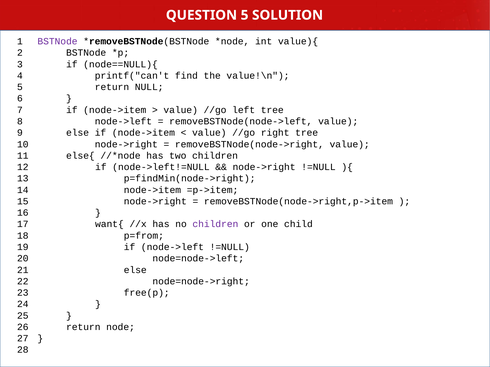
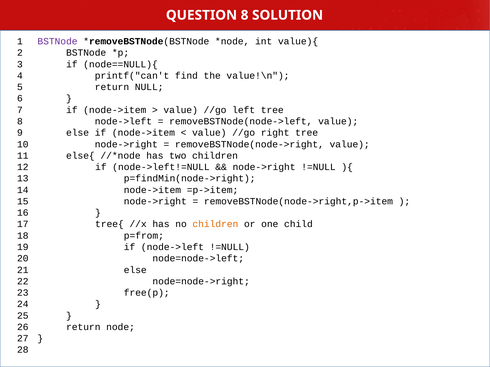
QUESTION 5: 5 -> 8 (245, 15)
want{: want{ -> tree{ (109, 224)
children colour: purple -> orange (215, 224)
